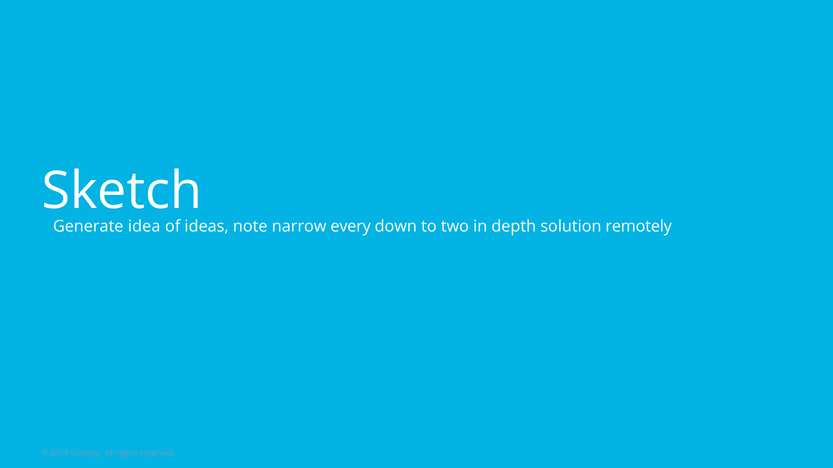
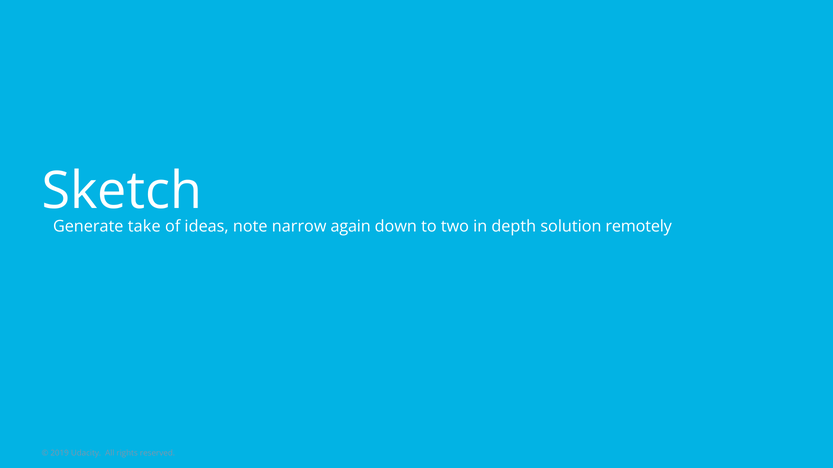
idea: idea -> take (144, 226)
every: every -> again (351, 226)
